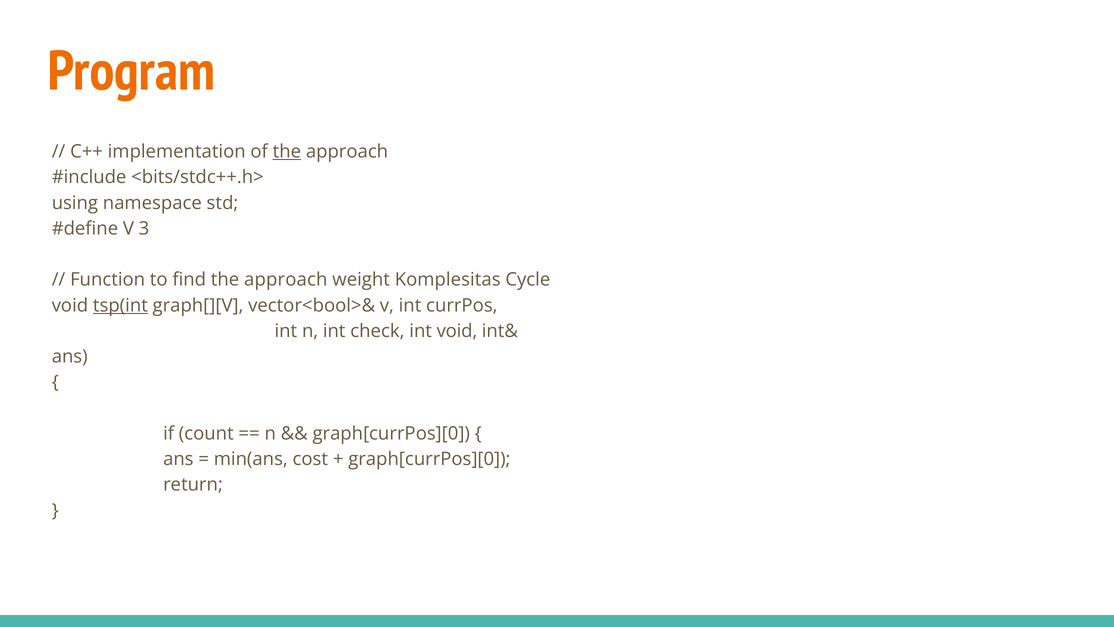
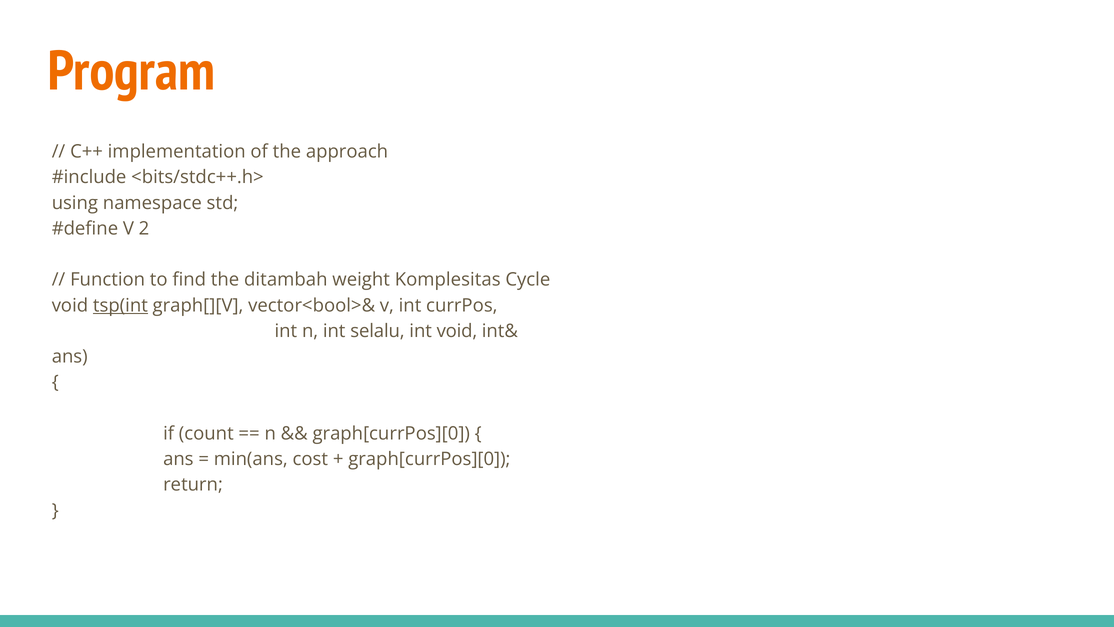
the underline: present -> none (287, 152)
3: 3 -> 2 (144, 228)
find the approach: approach -> ditambah (286, 280)
check: check -> selalu (377, 331)
